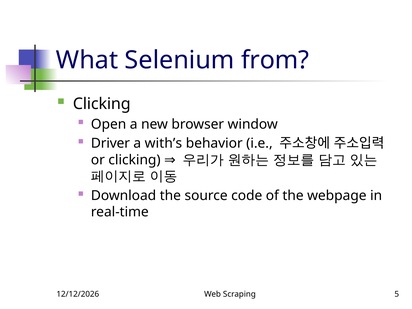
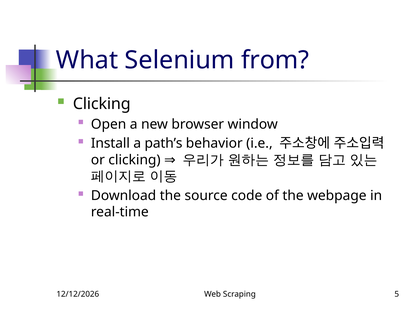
Driver: Driver -> Install (110, 143)
with’s: with’s -> path’s (164, 143)
